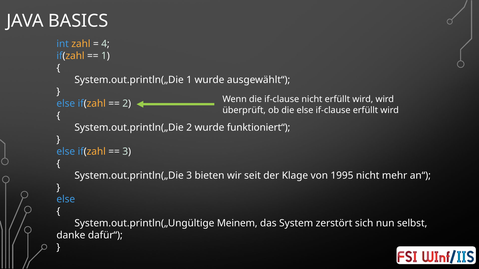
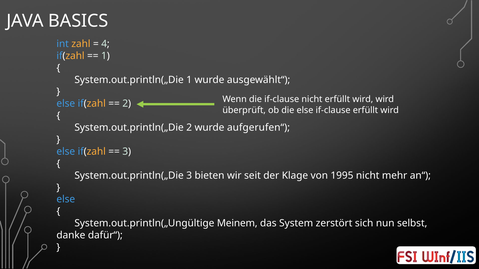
funktioniert“: funktioniert“ -> aufgerufen“ (259, 128)
